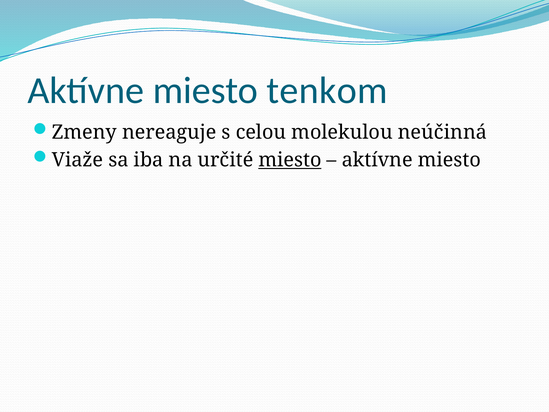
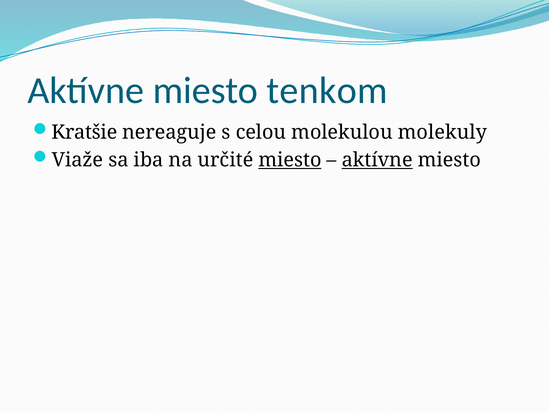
Zmeny: Zmeny -> Kratšie (84, 132)
neúčinná: neúčinná -> molekuly (442, 132)
aktívne underline: none -> present (377, 160)
